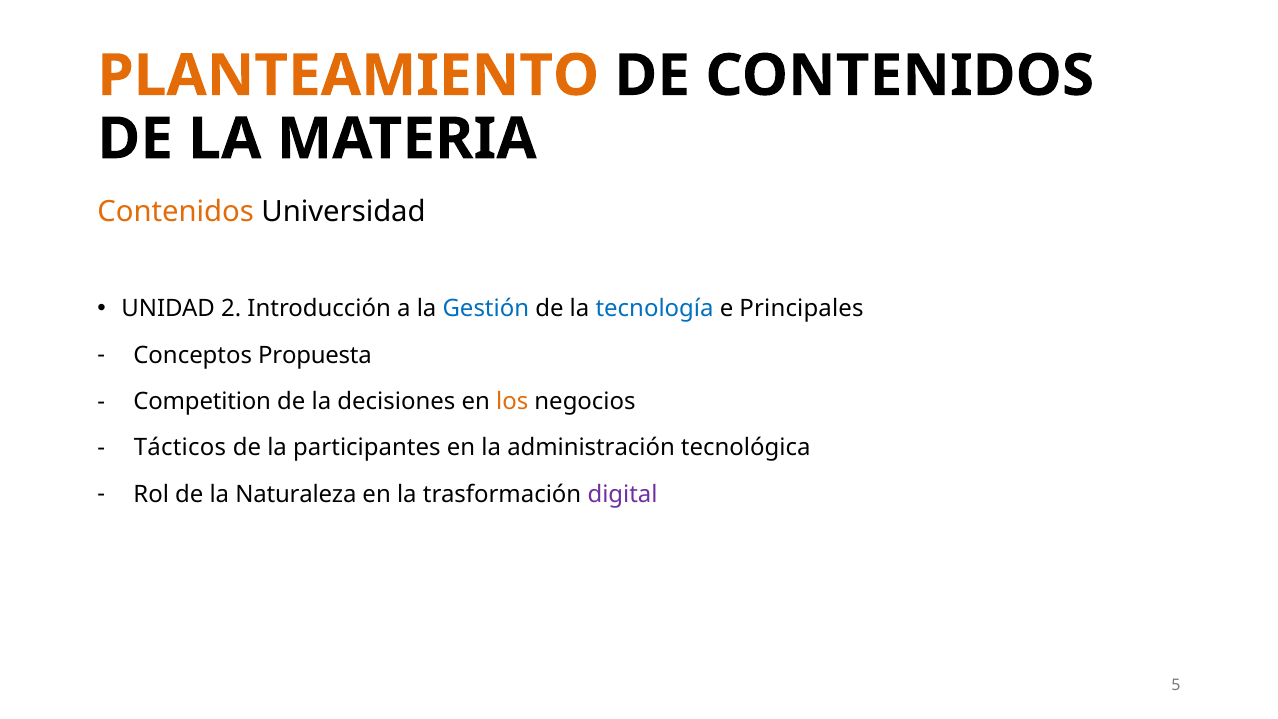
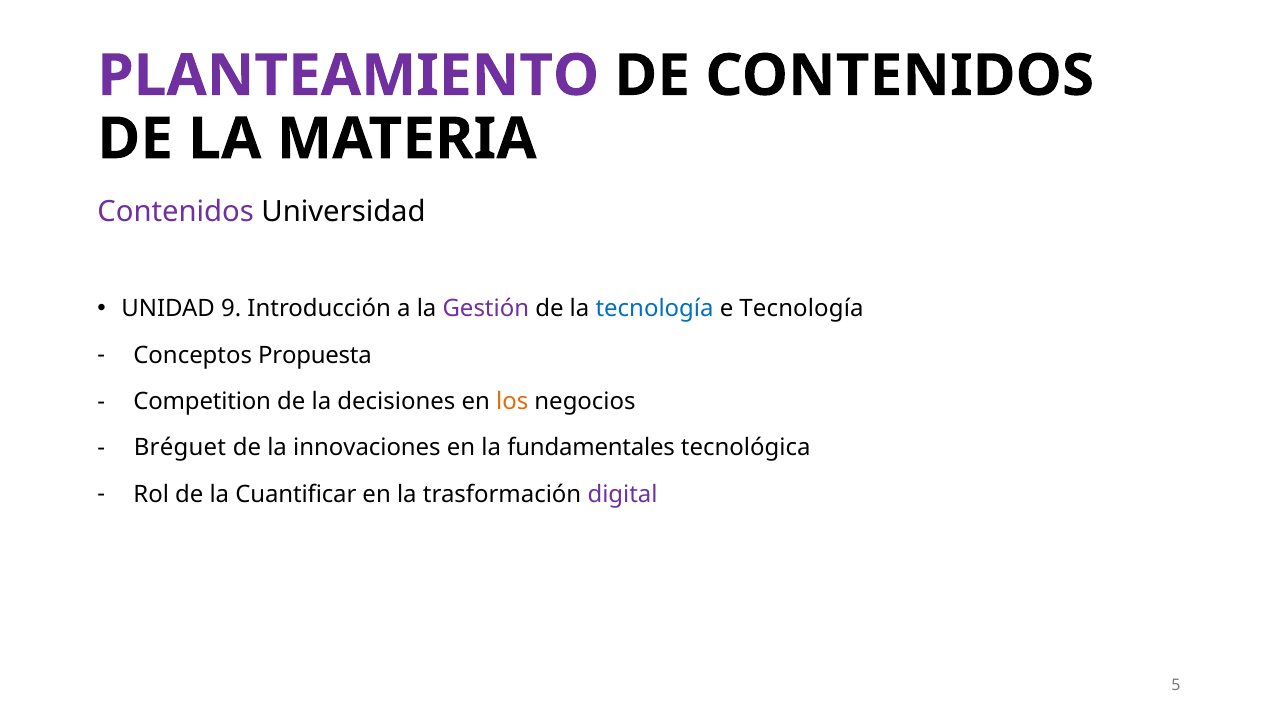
PLANTEAMIENTO colour: orange -> purple (348, 76)
Contenidos colour: orange -> purple (176, 212)
2: 2 -> 9 (231, 308)
Gestión colour: blue -> purple (486, 308)
e Principales: Principales -> Tecnología (802, 308)
Tácticos: Tácticos -> Bréguet (180, 448)
participantes: participantes -> innovaciones (367, 448)
administración: administración -> fundamentales (591, 448)
Naturaleza: Naturaleza -> Cuantificar (296, 494)
